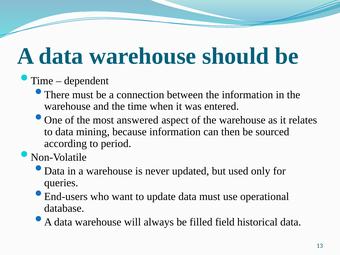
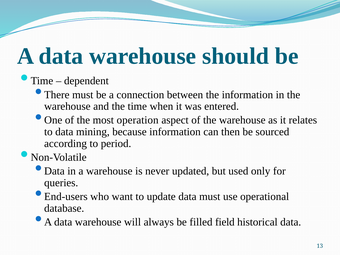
answered: answered -> operation (138, 120)
